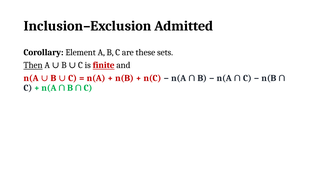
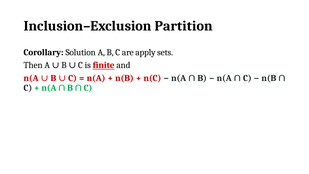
Admitted: Admitted -> Partition (184, 26)
Element: Element -> Solution (81, 52)
these: these -> apply (145, 52)
Then underline: present -> none (33, 65)
